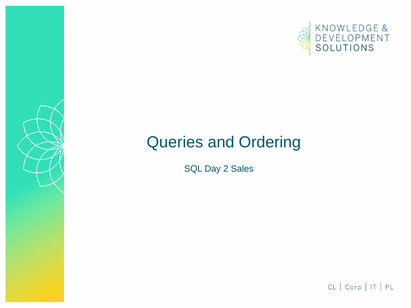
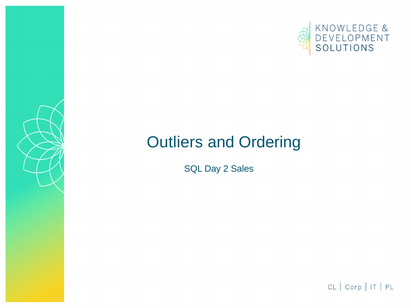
Queries: Queries -> Outliers (175, 142)
